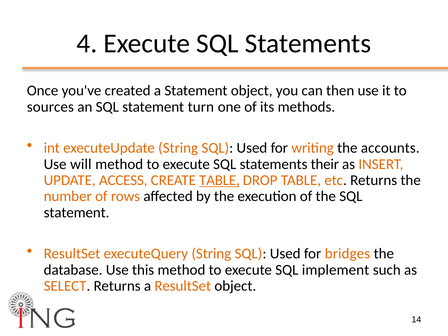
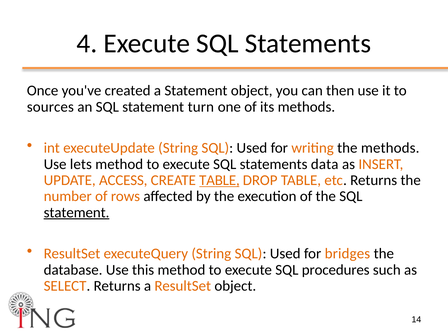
the accounts: accounts -> methods (390, 148)
will: will -> lets (81, 164)
their: their -> data (325, 164)
statement underline: none -> present (77, 212)
implement: implement -> procedures (336, 270)
